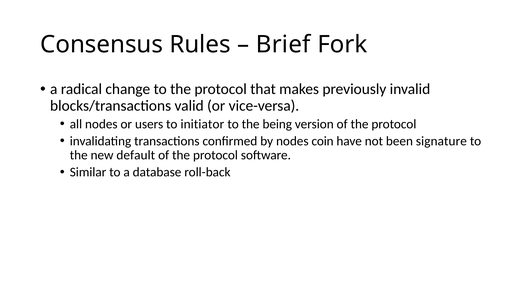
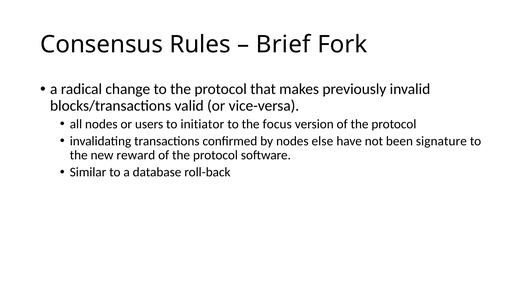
being: being -> focus (277, 124)
coin: coin -> else (322, 141)
default: default -> reward (136, 155)
